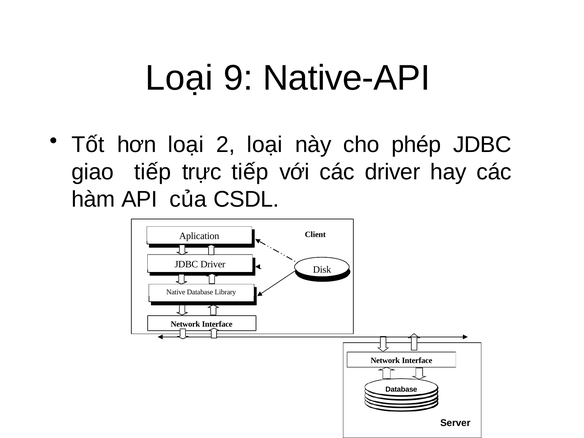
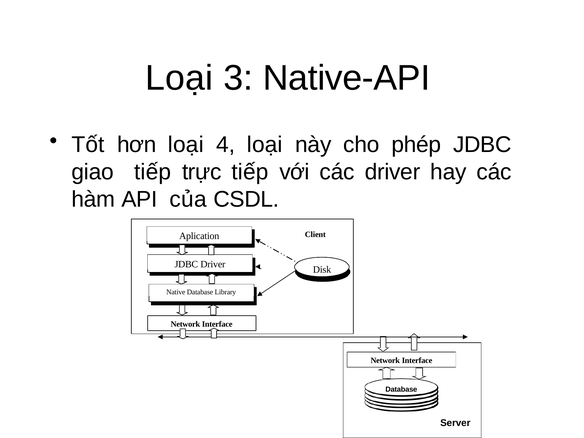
9: 9 -> 3 (238, 78)
2: 2 -> 4 (226, 145)
